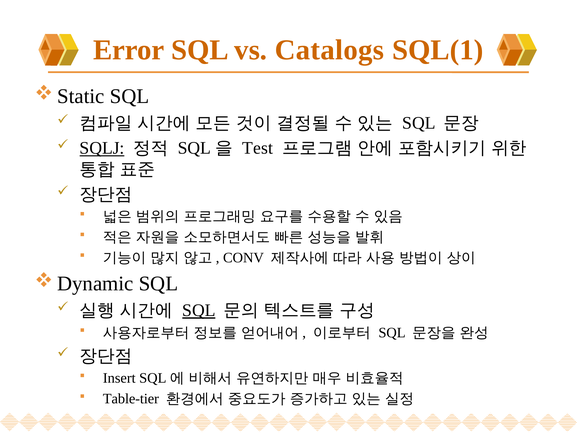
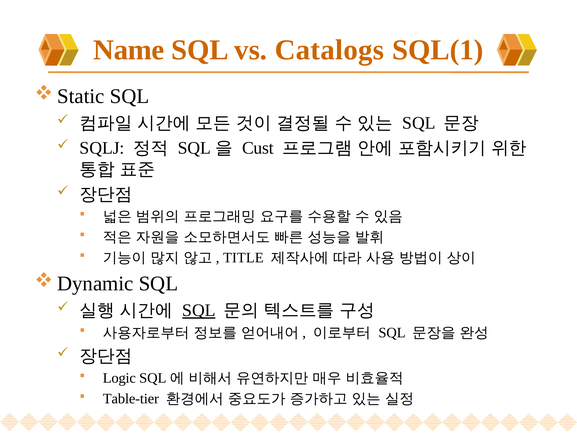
Error: Error -> Name (129, 50)
SQLJ underline: present -> none (102, 148)
Test: Test -> Cust (258, 148)
CONV: CONV -> TITLE (243, 257)
Insert: Insert -> Logic (119, 378)
